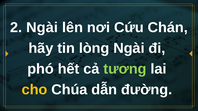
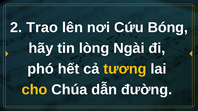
2 Ngài: Ngài -> Trao (42, 28)
Chán: Chán -> Bóng (168, 28)
tương colour: light green -> yellow (125, 69)
